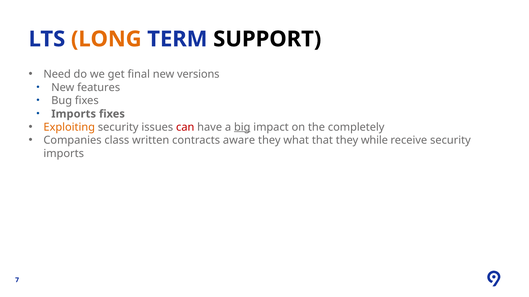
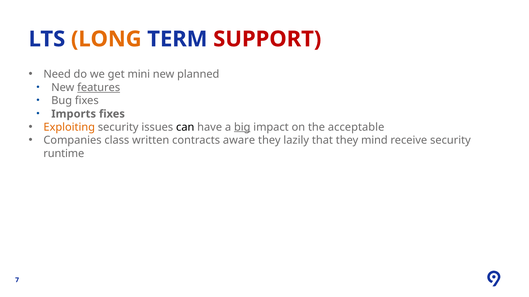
SUPPORT colour: black -> red (267, 39)
final: final -> mini (139, 74)
versions: versions -> planned (198, 74)
features underline: none -> present (99, 88)
can colour: red -> black (185, 127)
completely: completely -> acceptable (356, 127)
what: what -> lazily (296, 141)
while: while -> mind (374, 141)
imports: imports -> runtime (64, 154)
